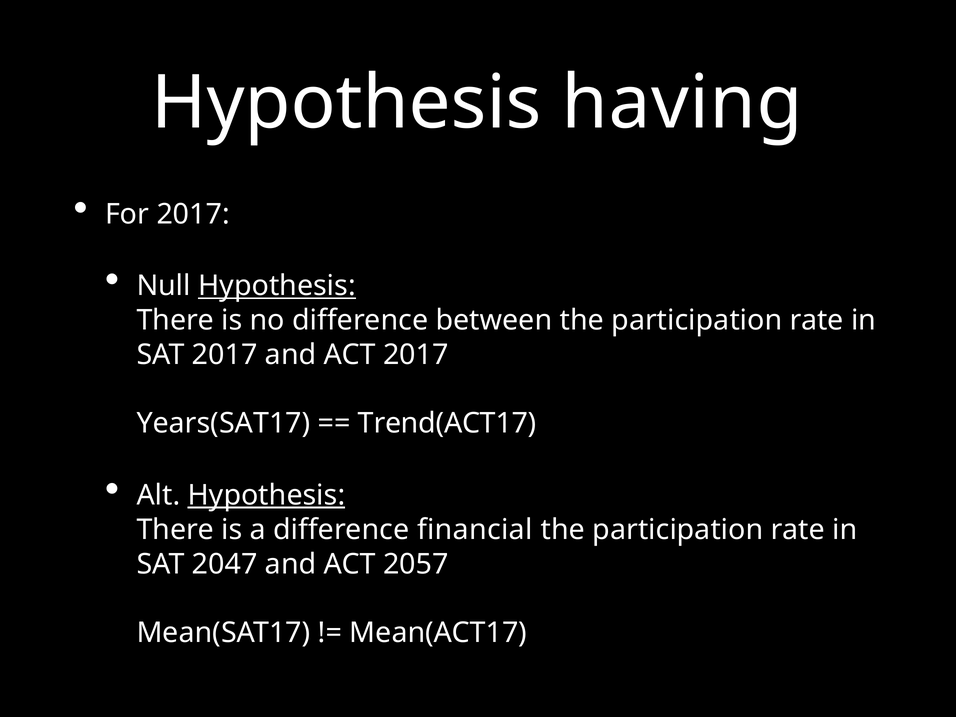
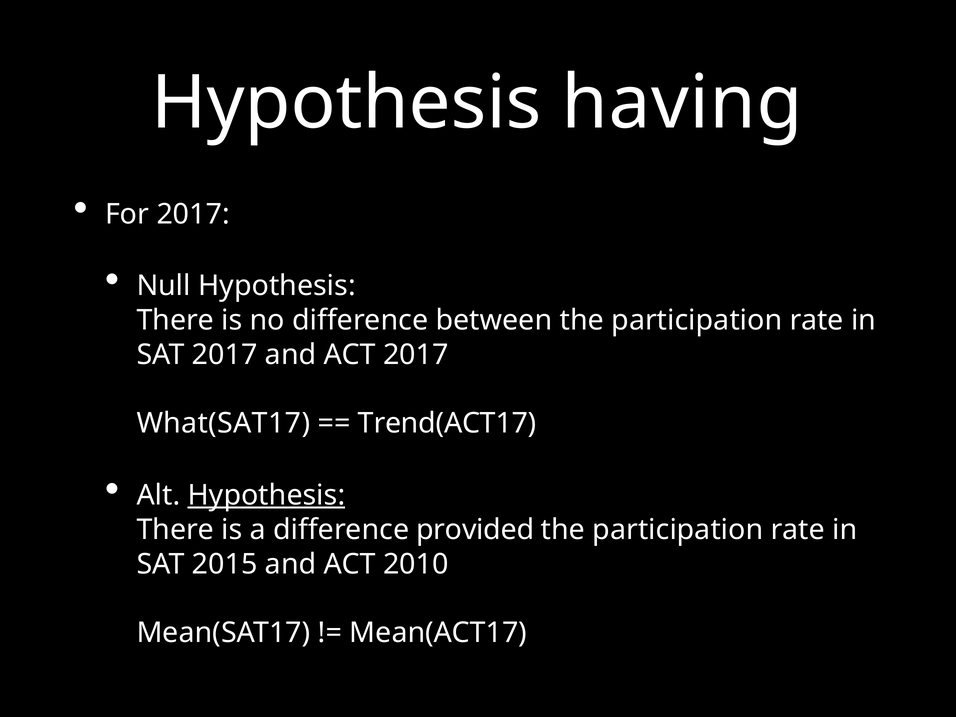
Hypothesis underline: present -> none (277, 286)
Years(SAT17: Years(SAT17 -> What(SAT17 (223, 424)
financial: financial -> provided (475, 530)
2047: 2047 -> 2015 (225, 564)
2057: 2057 -> 2010 (416, 564)
